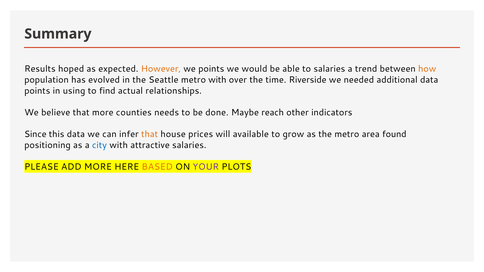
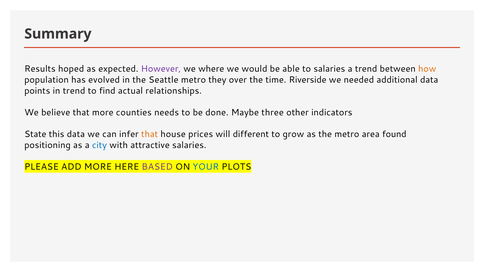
However colour: orange -> purple (161, 69)
we points: points -> where (211, 69)
metro with: with -> they (217, 80)
in using: using -> trend (74, 91)
reach: reach -> three (273, 113)
Since: Since -> State (35, 134)
available: available -> different (251, 134)
BASED colour: orange -> purple (157, 167)
YOUR colour: purple -> blue (206, 167)
